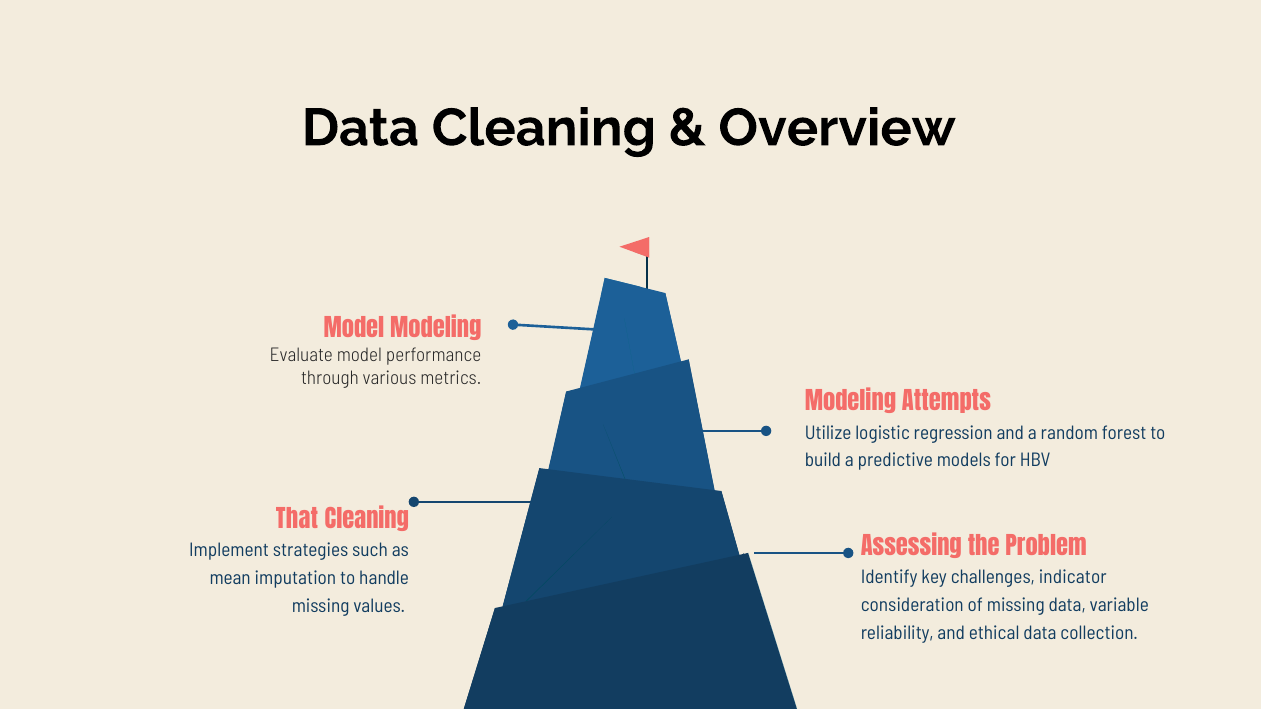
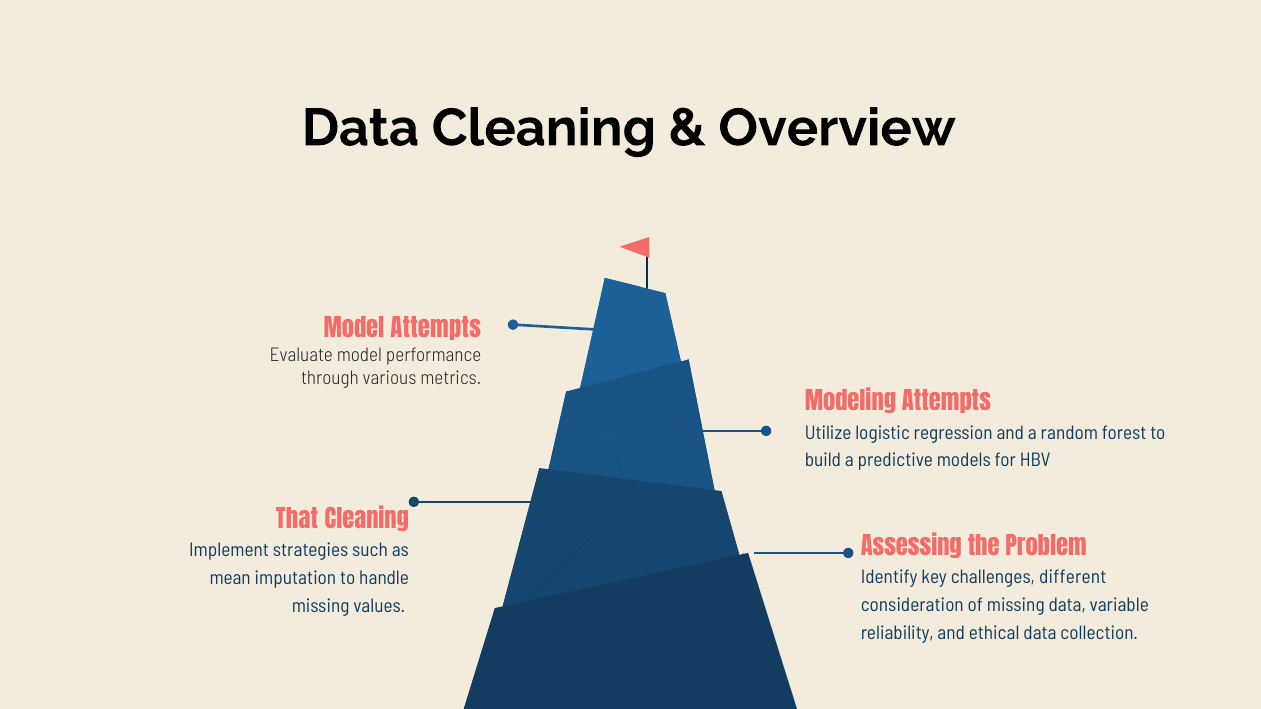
Model Modeling: Modeling -> Attempts (436, 329)
indicator: indicator -> different (1073, 578)
